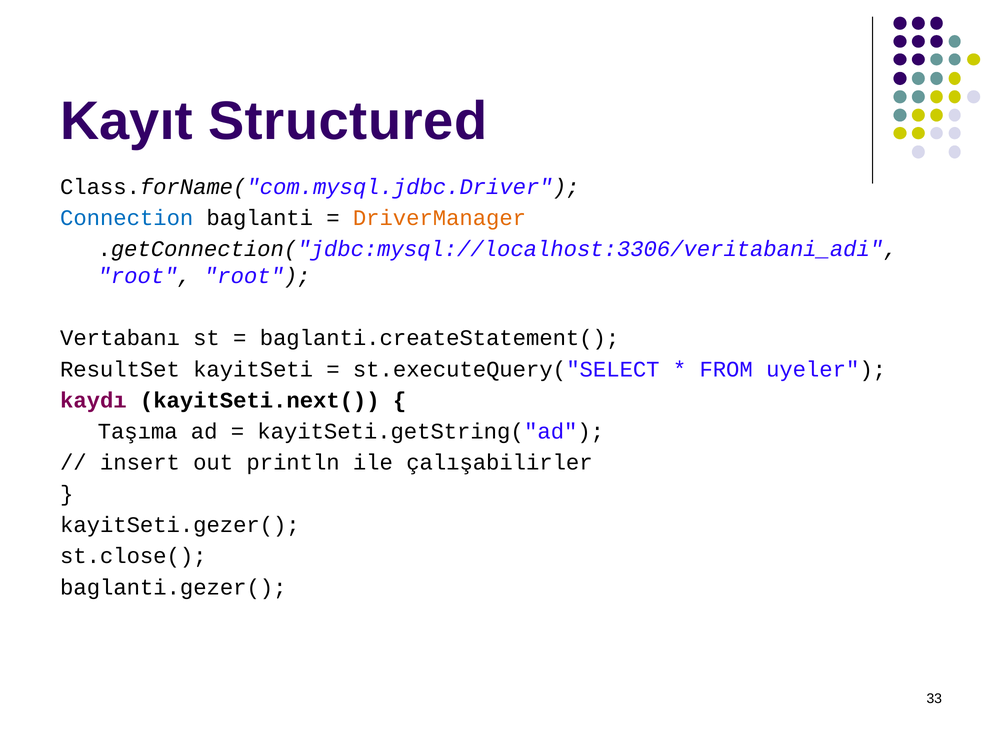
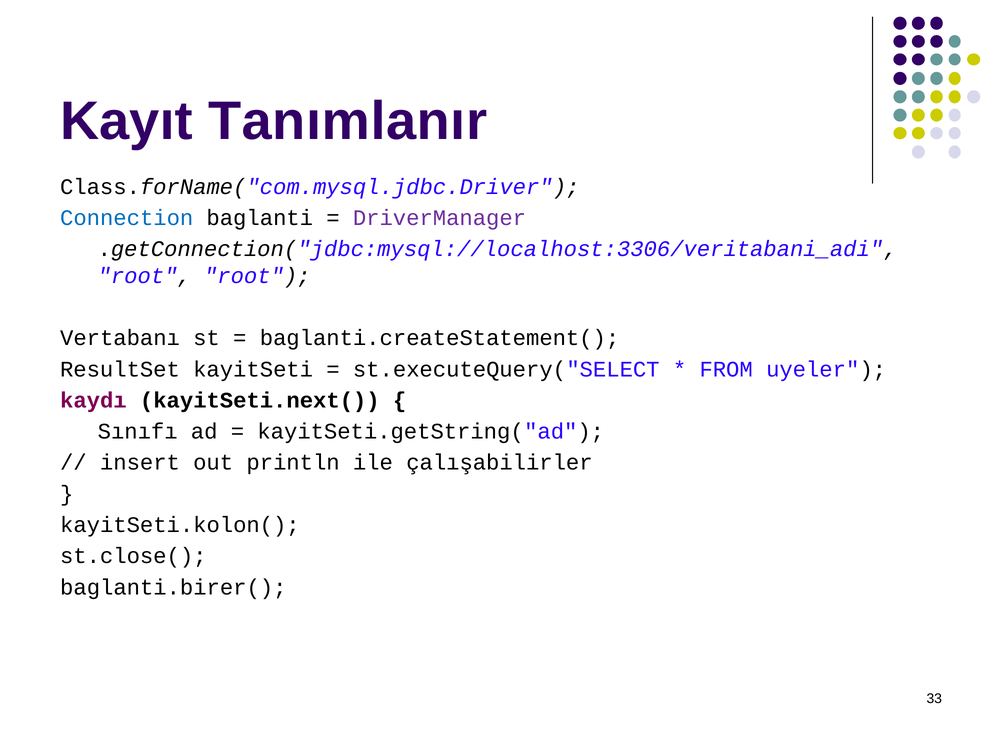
Structured: Structured -> Tanımlanır (348, 122)
DriverManager colour: orange -> purple (439, 218)
Taşıma: Taşıma -> Sınıfı (138, 432)
kayitSeti.gezer(: kayitSeti.gezer( -> kayitSeti.kolon( (180, 525)
baglanti.gezer(: baglanti.gezer( -> baglanti.birer( (173, 588)
